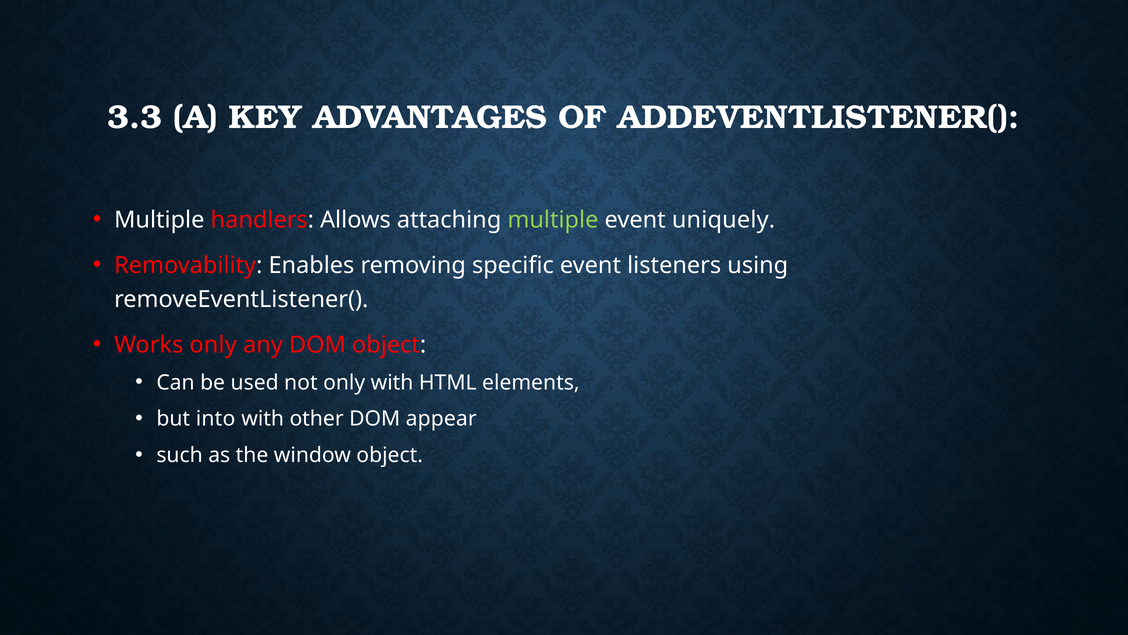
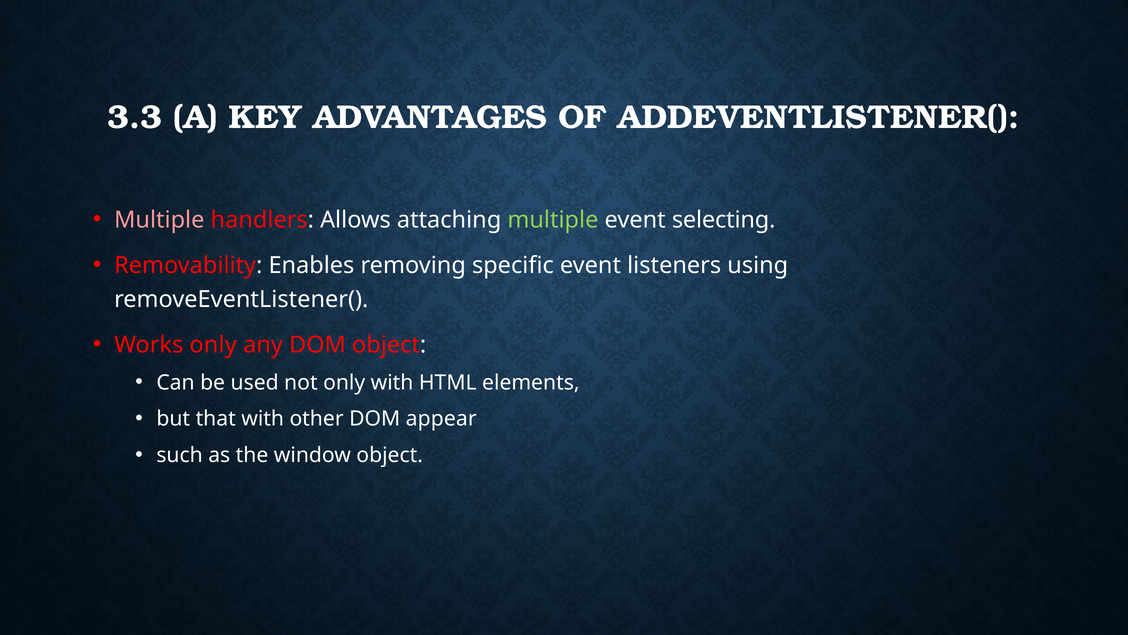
Multiple colour: white -> pink (159, 220)
uniquely: uniquely -> selecting (724, 220)
into: into -> that (216, 419)
